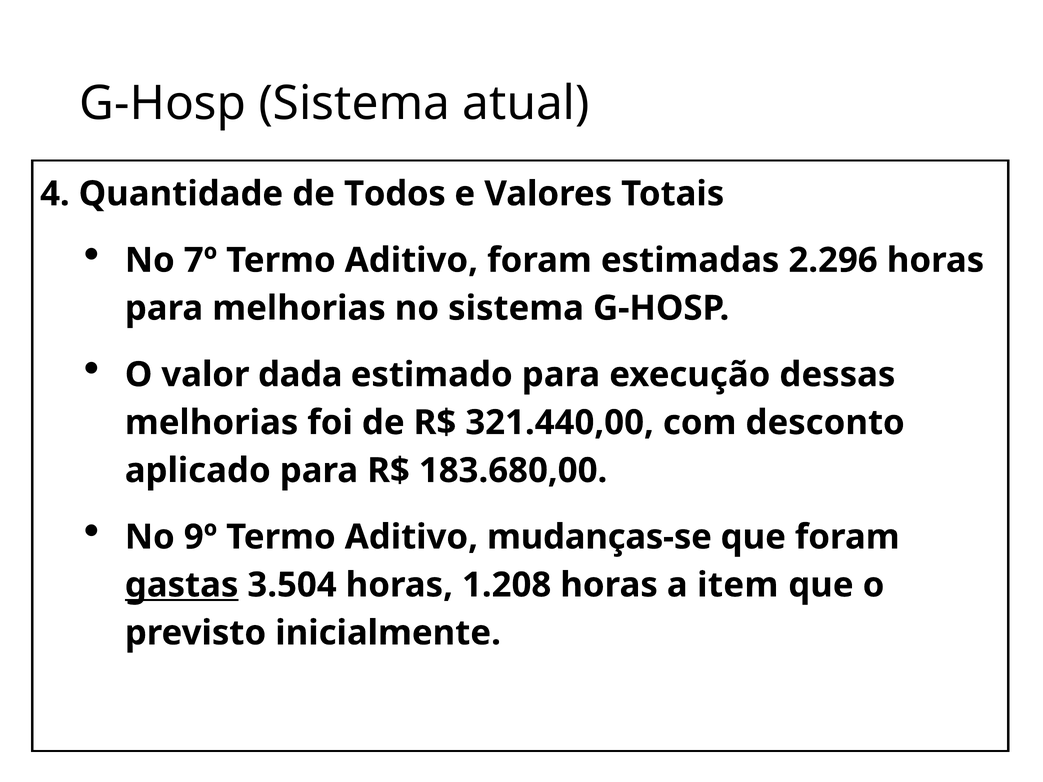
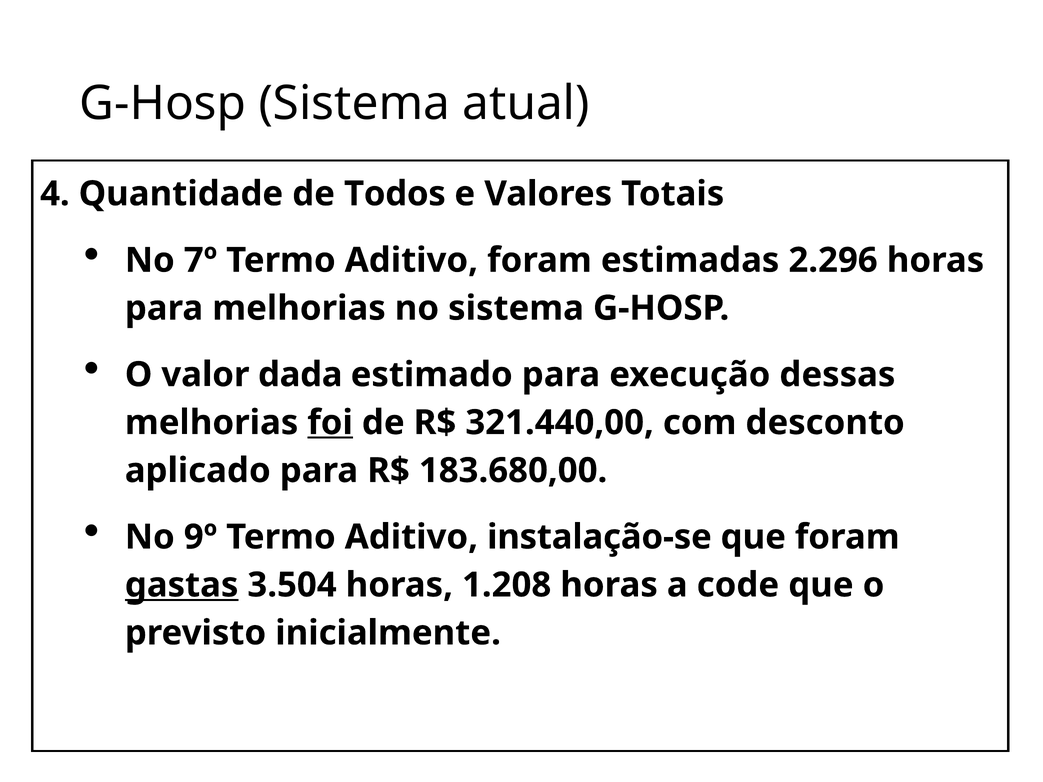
foi underline: none -> present (330, 423)
mudanças-se: mudanças-se -> instalação-se (599, 537)
item: item -> code (738, 585)
